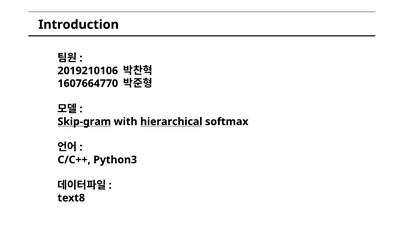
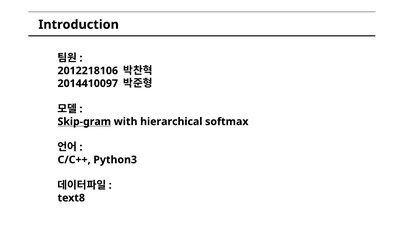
2019210106: 2019210106 -> 2012218106 (88, 71)
1607664770: 1607664770 -> 2014410097 (88, 83)
hierarchical underline: present -> none (171, 122)
